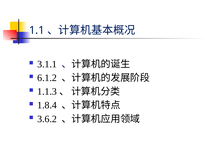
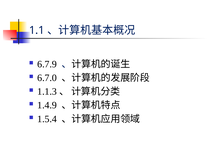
3.1.1: 3.1.1 -> 6.7.9 (47, 64)
6.1.2: 6.1.2 -> 6.7.0 (47, 78)
1.8.4: 1.8.4 -> 1.4.9 (47, 105)
3.6.2: 3.6.2 -> 1.5.4 (47, 119)
